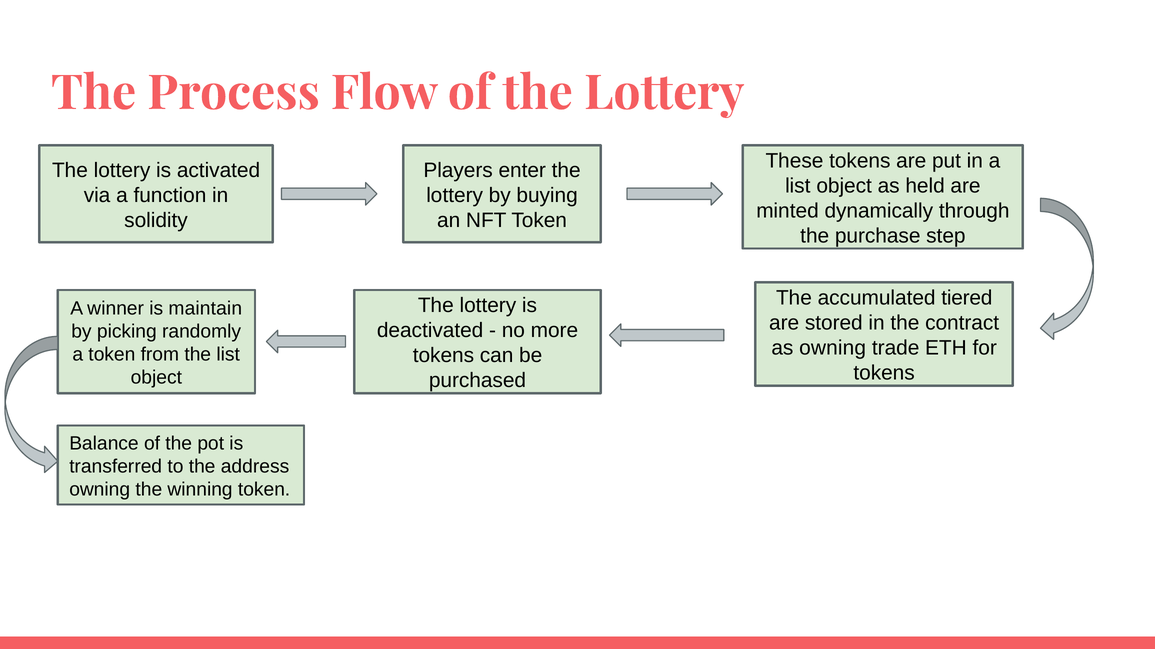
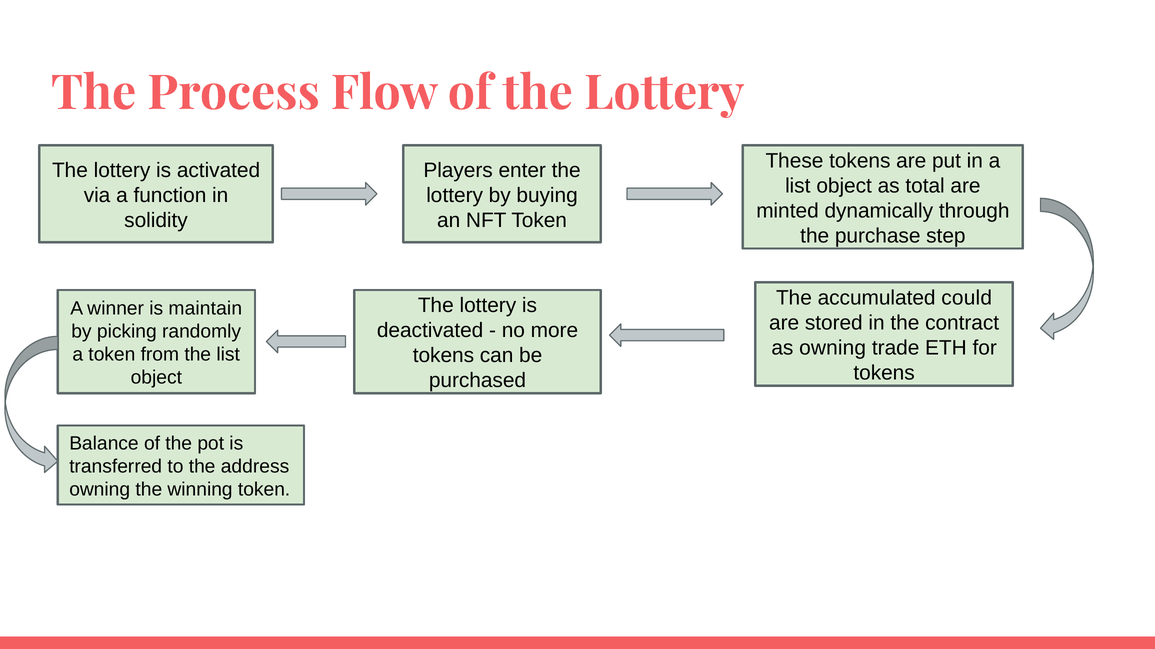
held: held -> total (925, 186)
tiered: tiered -> could (967, 298)
